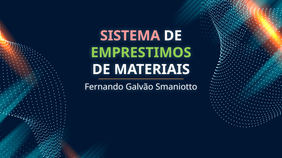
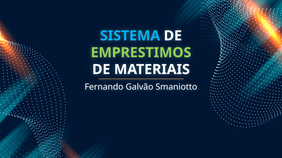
SISTEMA colour: pink -> light blue (130, 36)
